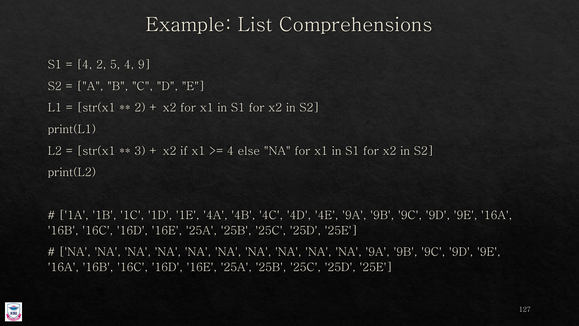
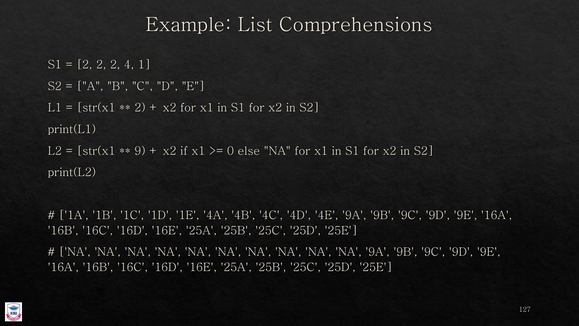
4: 4 -> 2 (84, 65)
5: 5 -> 2 (115, 65)
9: 9 -> 1 (144, 65)
3: 3 -> 9 (140, 151)
4: 4 -> 0 (230, 151)
